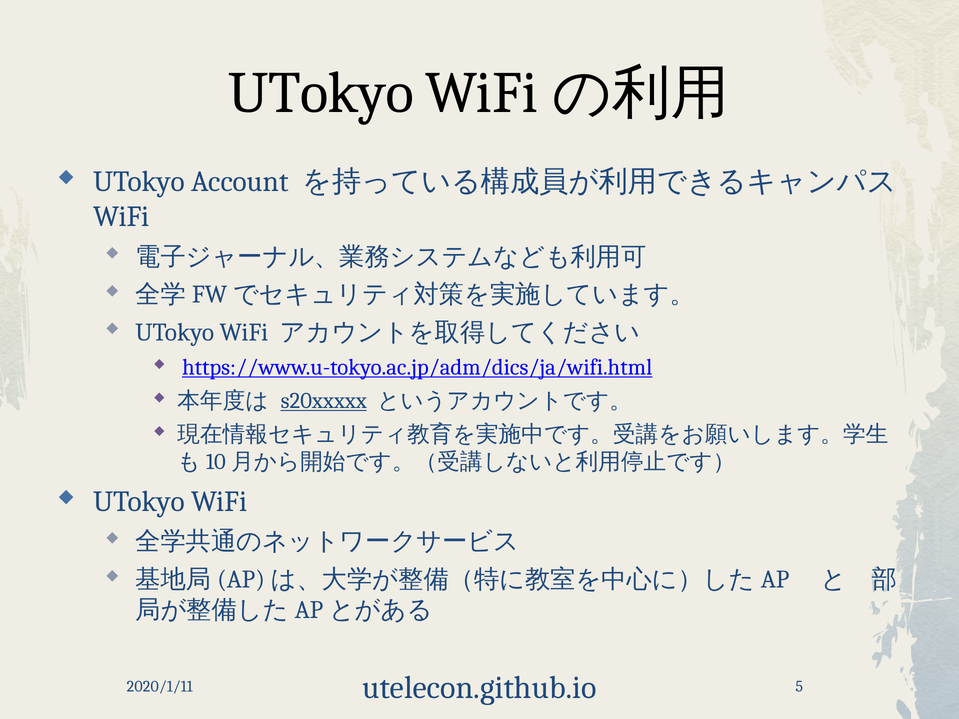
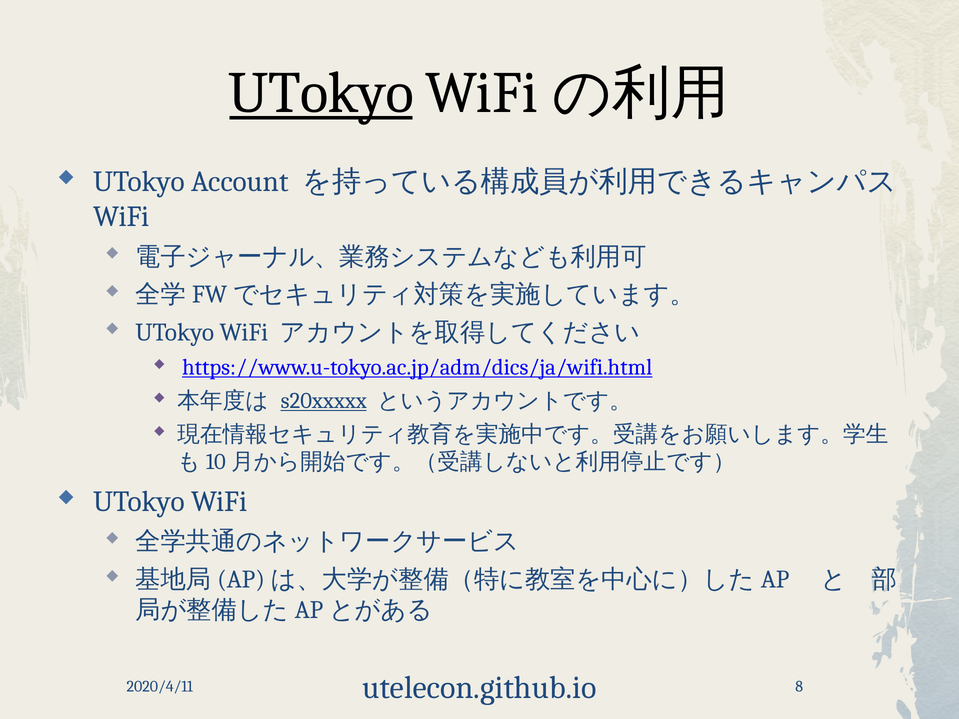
UTokyo underline: none -> present (321, 93)
2020/1/11: 2020/1/11 -> 2020/4/11 (160, 687)
5: 5 -> 8 (799, 687)
